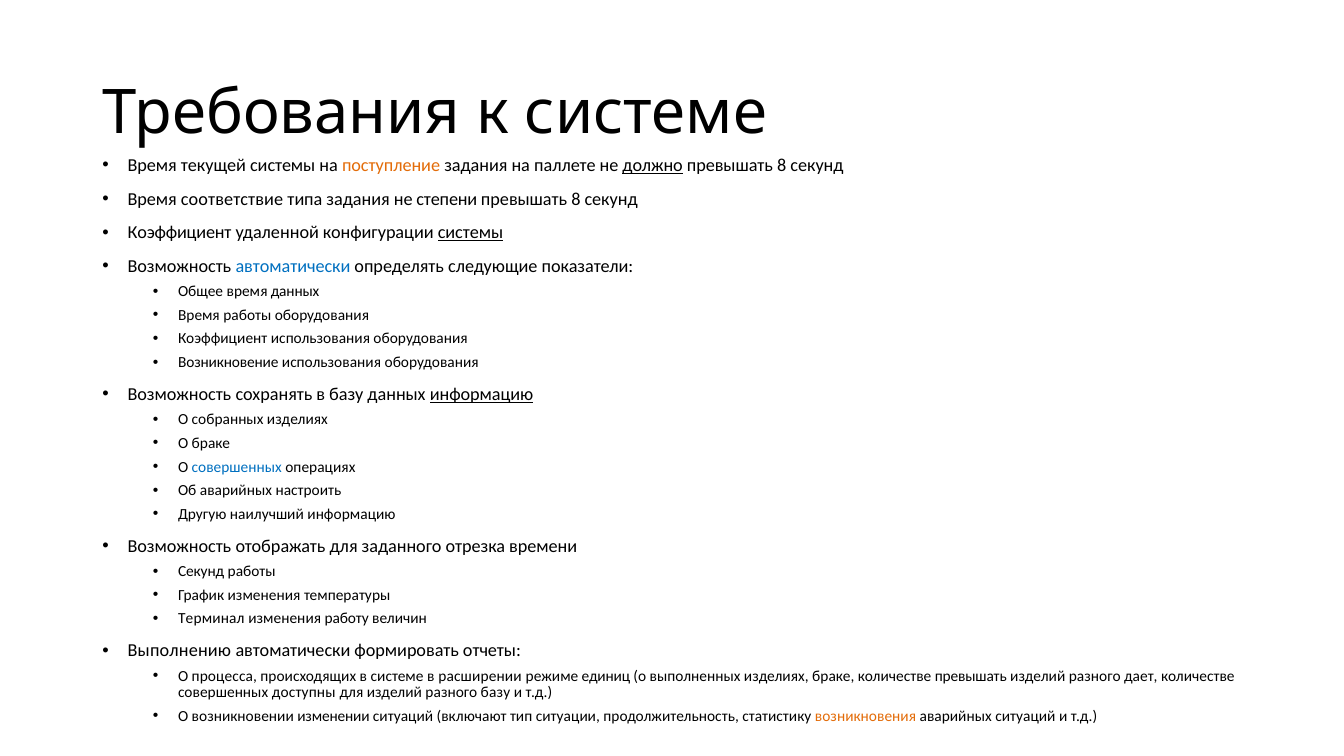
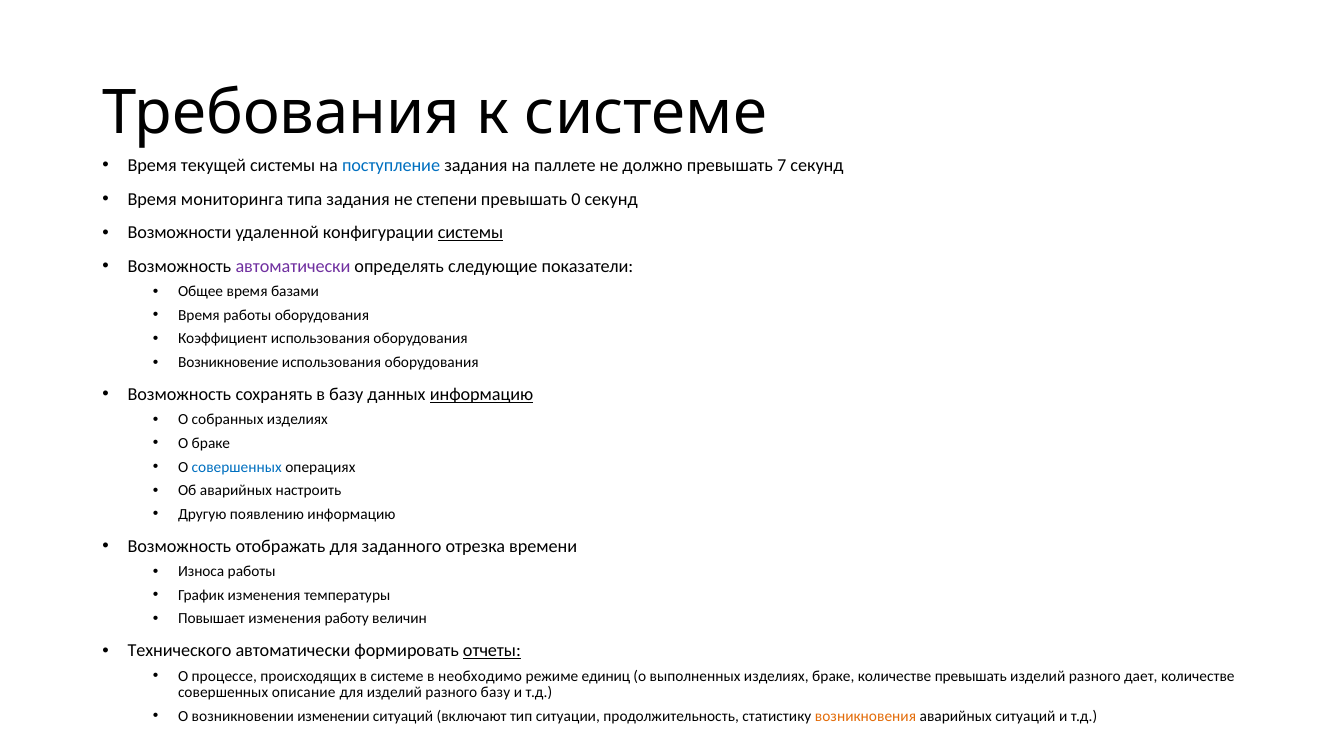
поступление colour: orange -> blue (391, 165)
должно underline: present -> none (653, 165)
8: 8 -> 7 (782, 165)
соответствие: соответствие -> мониторинга (232, 199)
8: 8 -> 0 (576, 199)
Коэффициент: Коэффициент -> Возможности (180, 233)
автоматически colour: blue -> purple (293, 266)
время данных: данных -> базами (295, 292)
наилучший: наилучший -> появлению (267, 514)
Секунд: Секунд -> Износа (201, 571)
Терминал: Терминал -> Повышает (211, 619)
Выполнению: Выполнению -> Технического (180, 651)
отчеты underline: none -> present (492, 651)
процесса: процесса -> процессе (224, 676)
расширении: расширении -> необходимо (480, 676)
доступны: доступны -> описание (304, 693)
